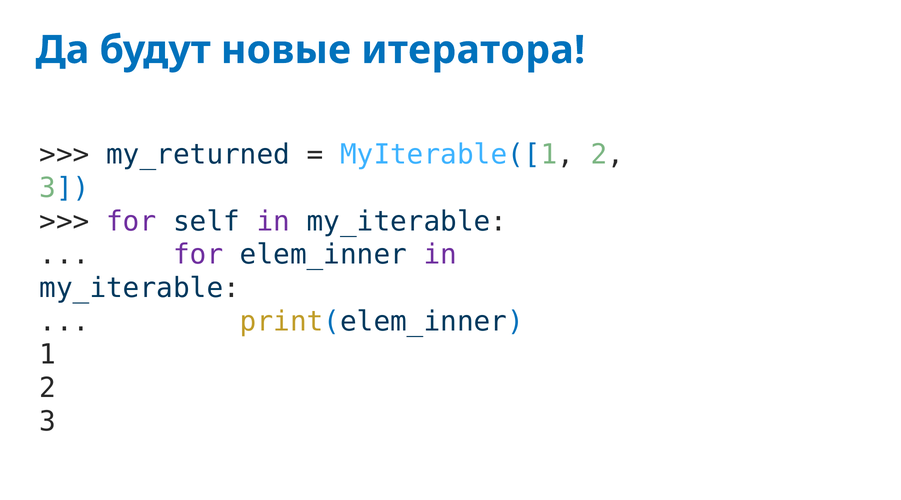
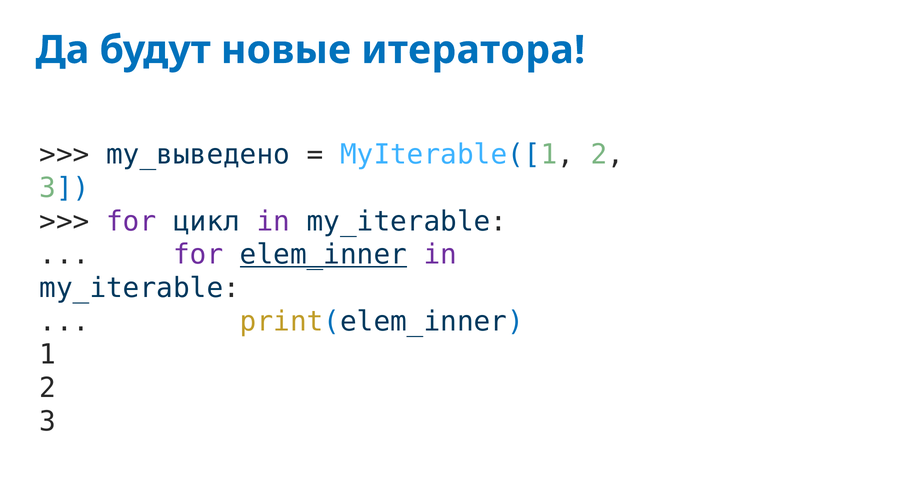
my_returned: my_returned -> my_выведено (198, 155)
self: self -> цикл (207, 221)
elem_inner underline: none -> present (323, 254)
